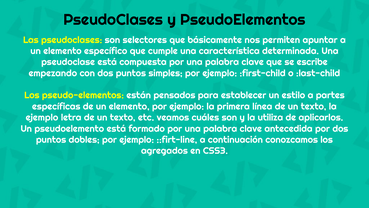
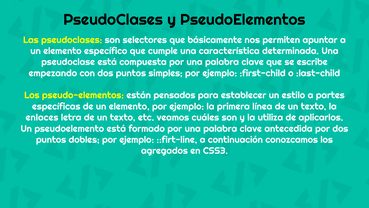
ejemplo: ejemplo -> enlaces (42, 117)
